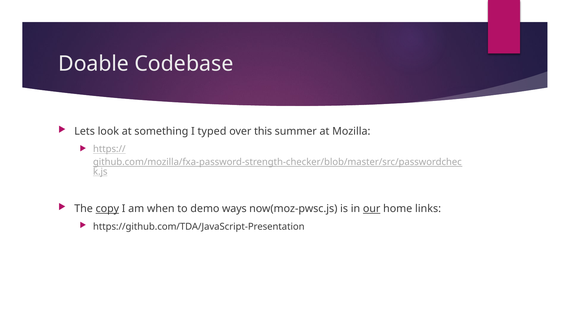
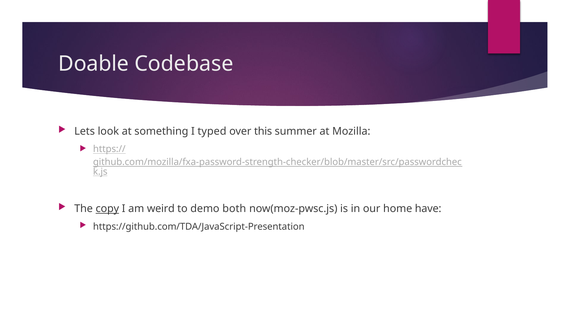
when: when -> weird (161, 208)
ways: ways -> both (234, 208)
our underline: present -> none (372, 208)
links: links -> have (428, 208)
